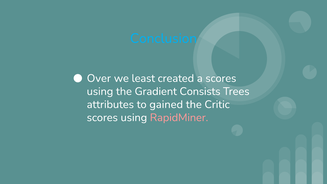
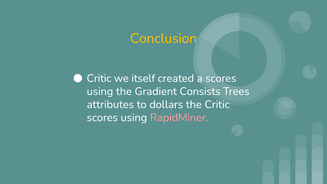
Conclusion colour: light blue -> yellow (163, 38)
Over: Over -> Critic (99, 78)
least: least -> itself (143, 78)
gained: gained -> dollars (166, 104)
